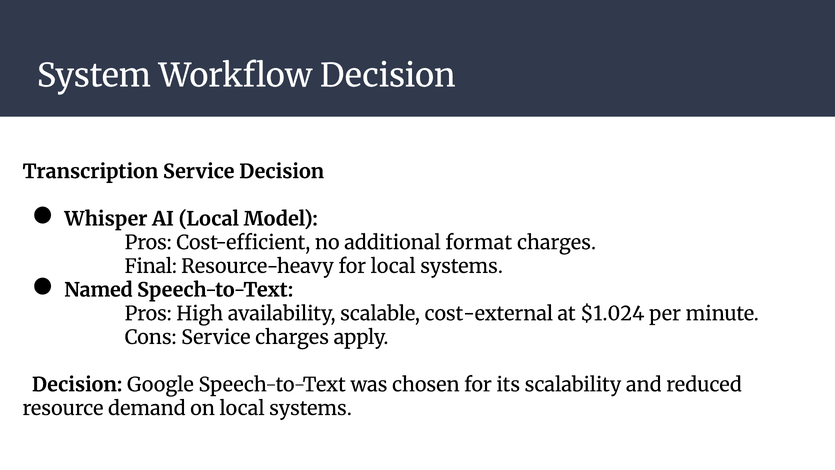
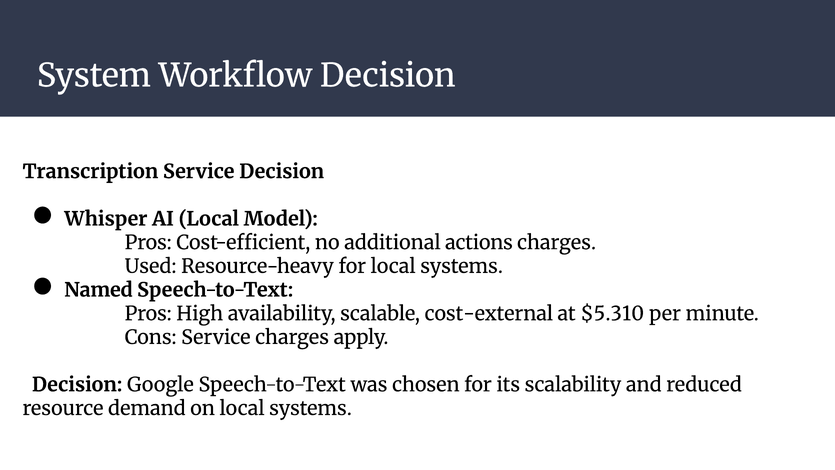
format: format -> actions (479, 243)
Final: Final -> Used (151, 266)
$1.024: $1.024 -> $5.310 (612, 314)
